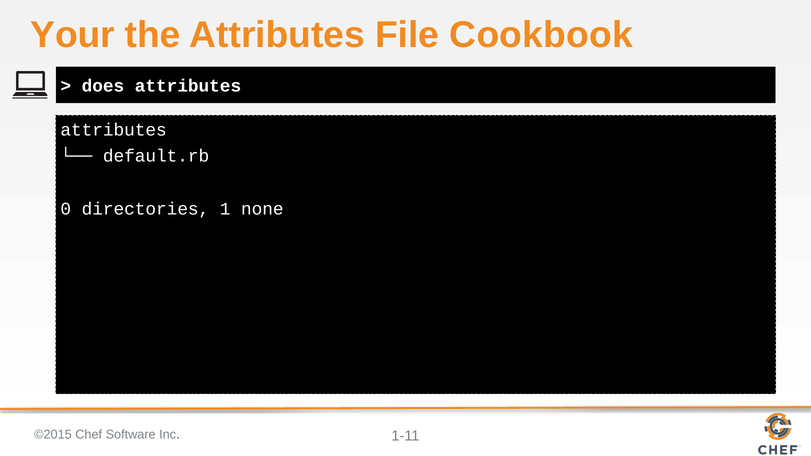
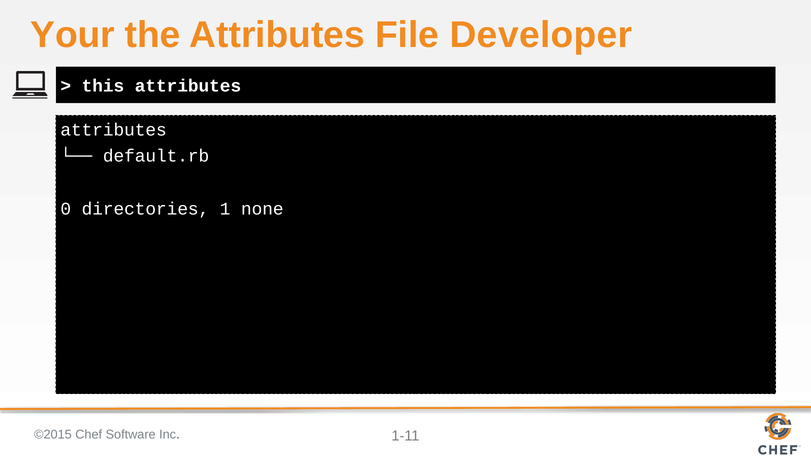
Cookbook: Cookbook -> Developer (541, 35)
does: does -> this (103, 86)
